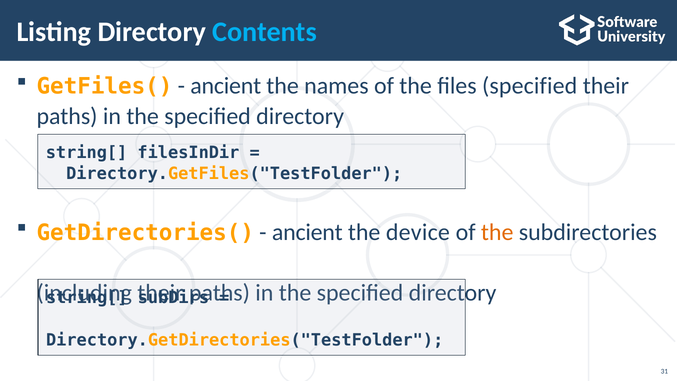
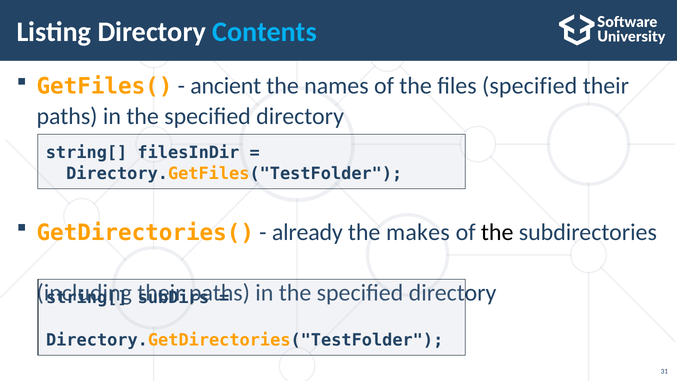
ancient: ancient -> already (307, 232)
device: device -> makes (418, 232)
the colour: orange -> black (497, 232)
